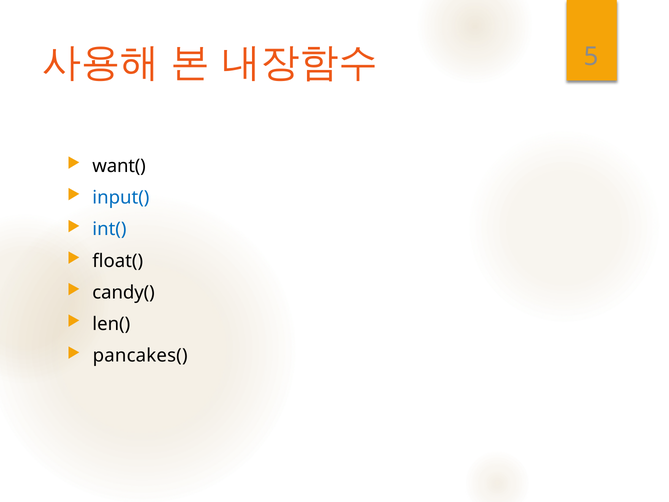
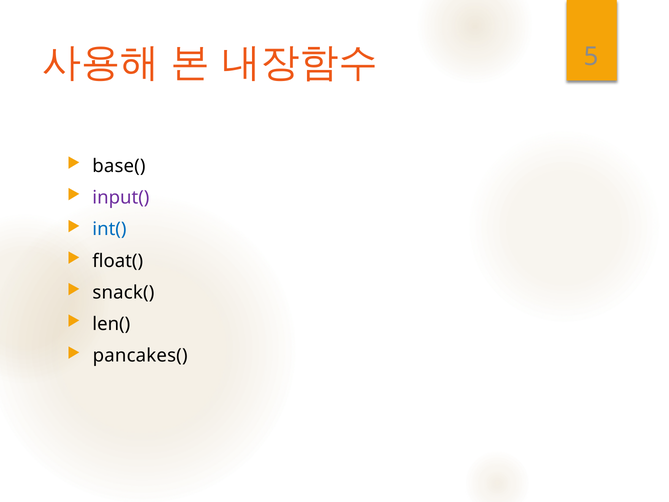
want(: want( -> base( (119, 166)
input( colour: blue -> purple (121, 198)
candy(: candy( -> snack( (123, 292)
